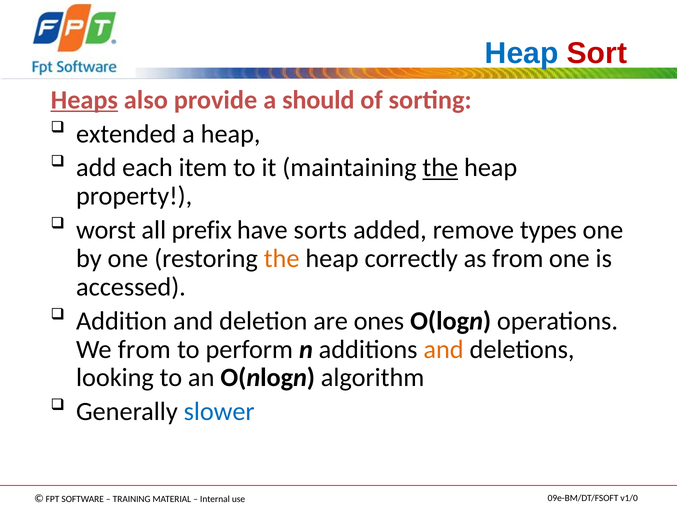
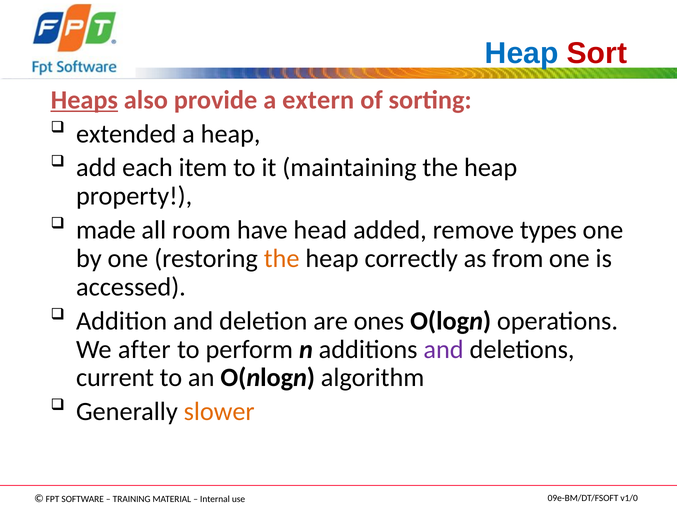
should: should -> extern (318, 100)
the underline: present -> none (440, 168)
worst: worst -> made (106, 230)
prefix: prefix -> room (201, 230)
sorts: sorts -> head (320, 230)
We from: from -> after (144, 349)
and colour: orange -> purple (444, 349)
looking: looking -> current (115, 378)
slower colour: blue -> orange (219, 411)
